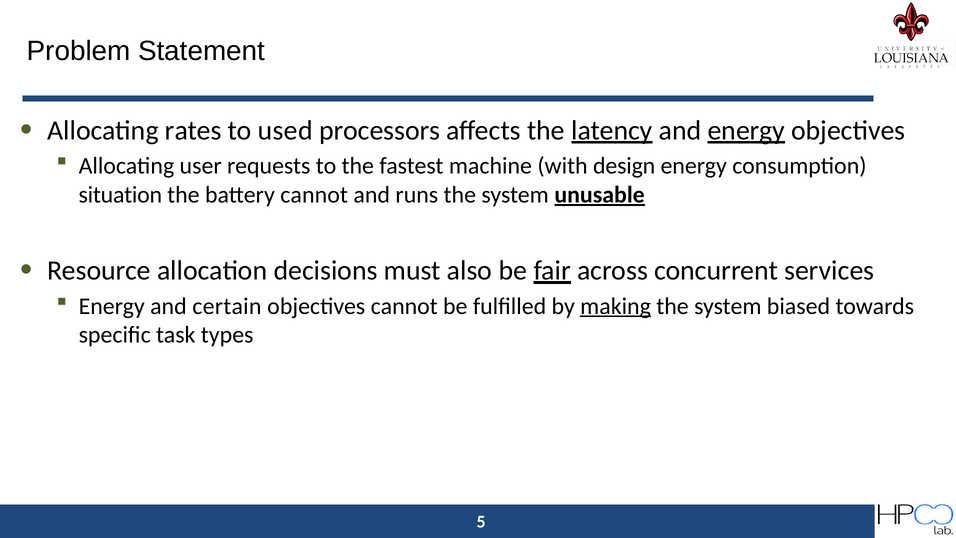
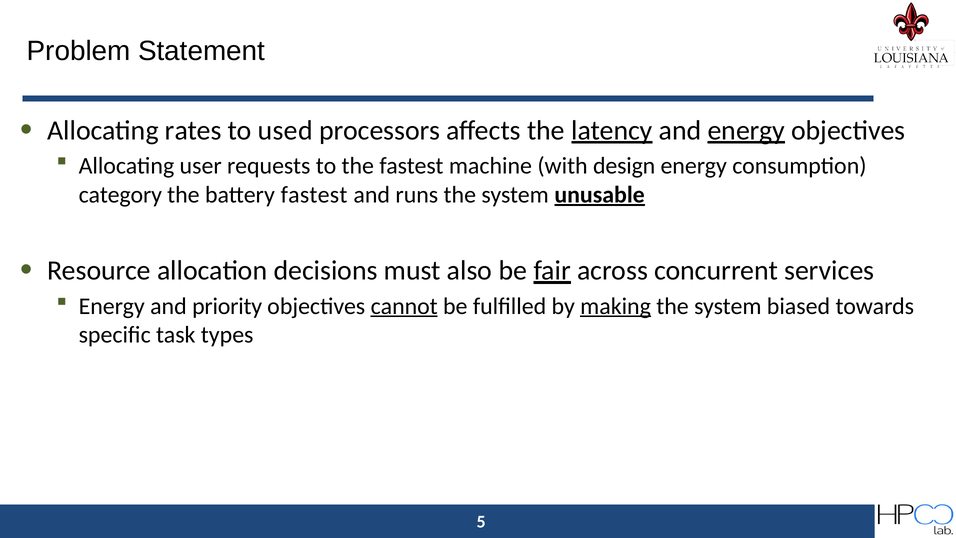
situation: situation -> category (120, 195)
battery cannot: cannot -> fastest (314, 195)
certain: certain -> priority (227, 306)
cannot underline: none -> present (404, 306)
